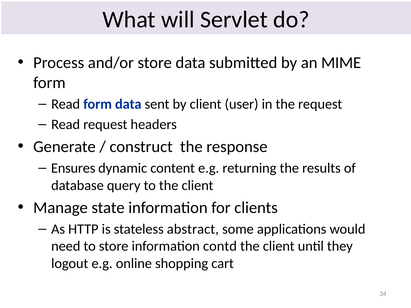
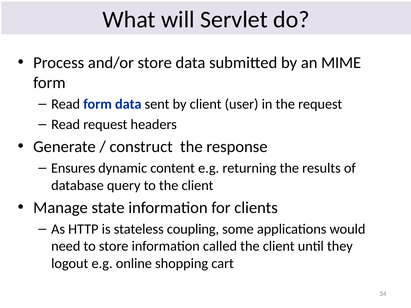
abstract: abstract -> coupling (193, 229)
contd: contd -> called (220, 246)
